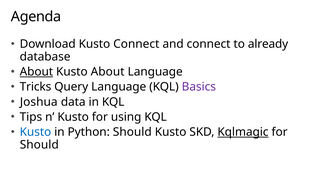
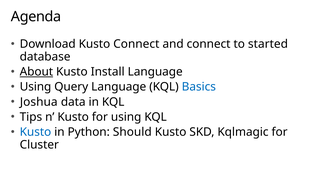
already: already -> started (268, 44)
Kusto About: About -> Install (108, 72)
Tricks: Tricks -> Using (36, 87)
Basics colour: purple -> blue (199, 87)
Kqlmagic underline: present -> none (243, 132)
Should: Should -> Cluster (39, 145)
